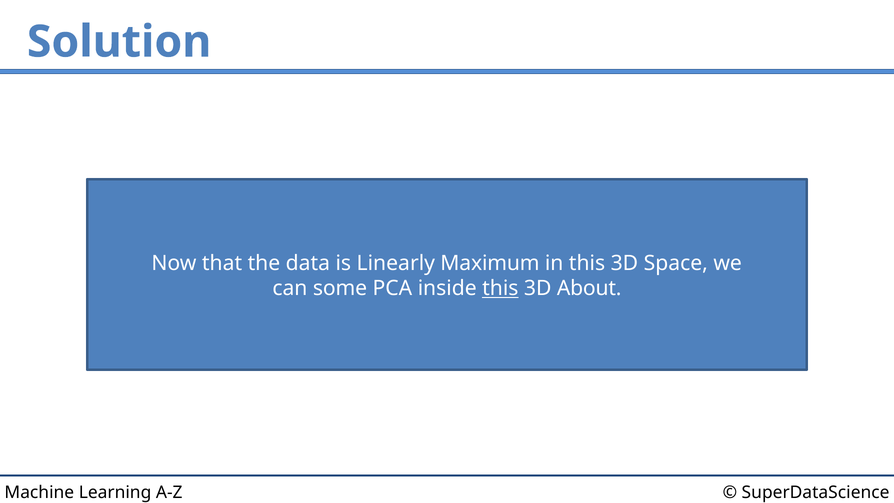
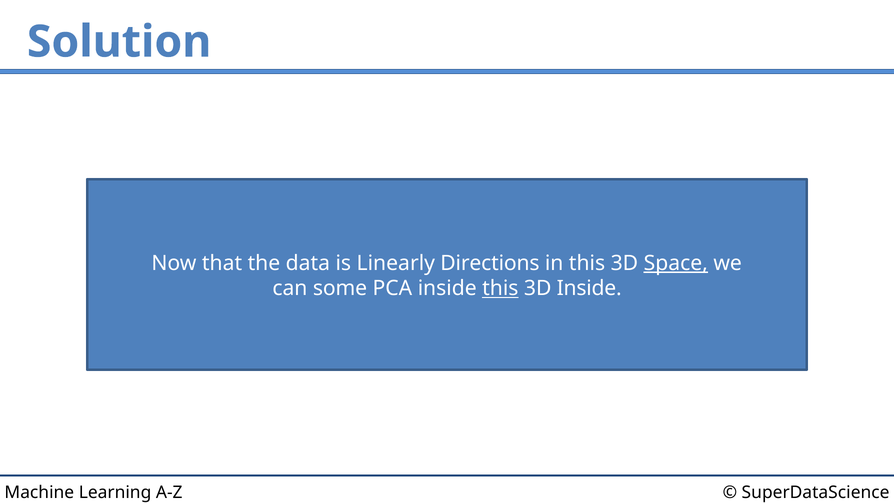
Maximum: Maximum -> Directions (490, 263)
Space underline: none -> present (676, 263)
3D About: About -> Inside (589, 288)
